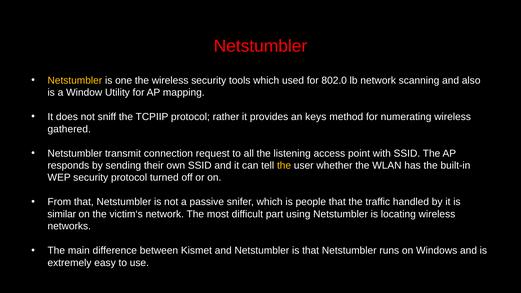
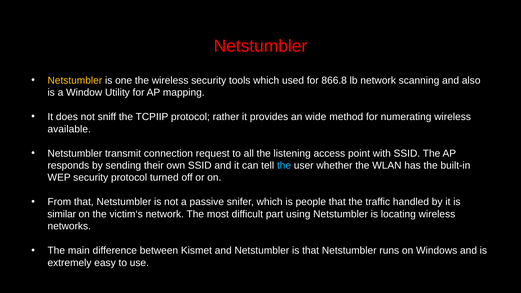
802.0: 802.0 -> 866.8 (334, 80)
keys: keys -> wide (316, 117)
gathered: gathered -> available (69, 129)
the colour: yellow -> light blue (284, 166)
